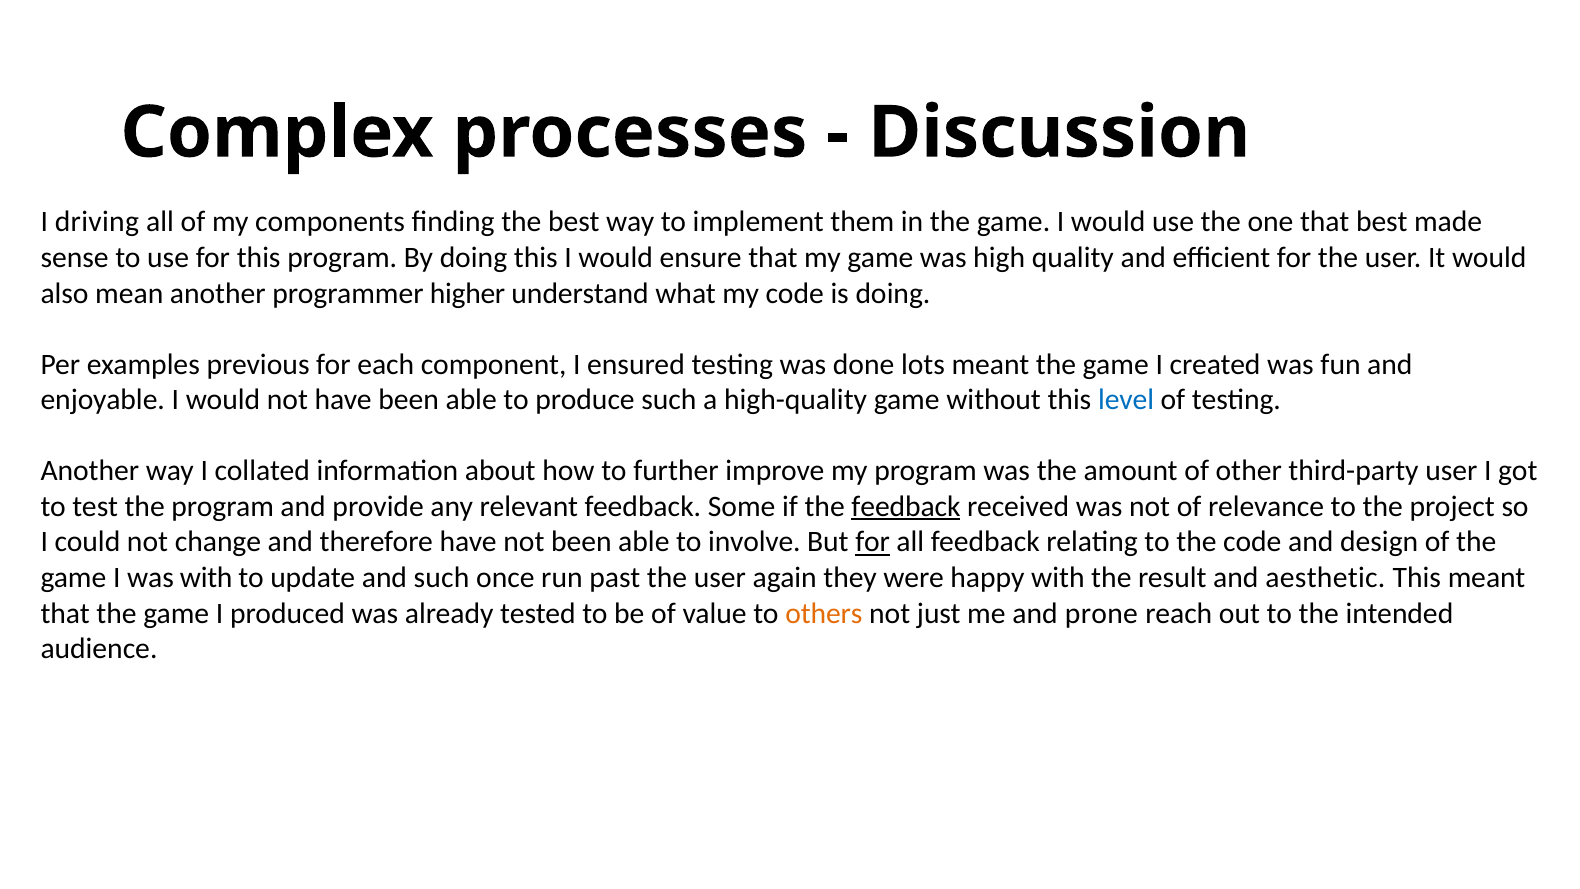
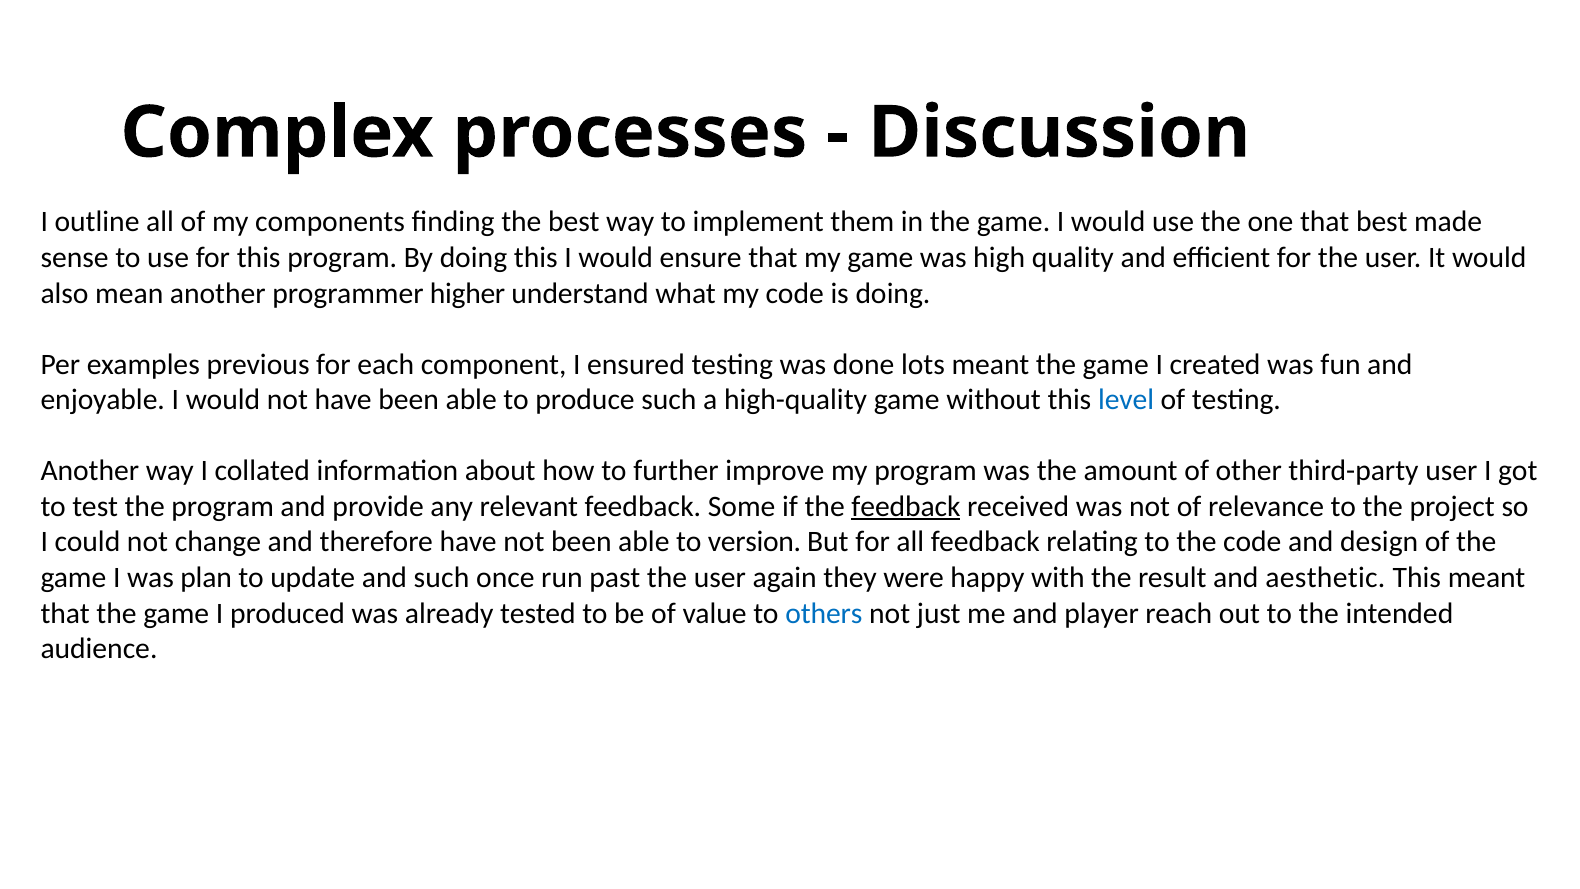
driving: driving -> outline (97, 222)
involve: involve -> version (754, 542)
for underline: present -> none (873, 542)
was with: with -> plan (206, 578)
others colour: orange -> blue (824, 613)
prone: prone -> player (1102, 613)
